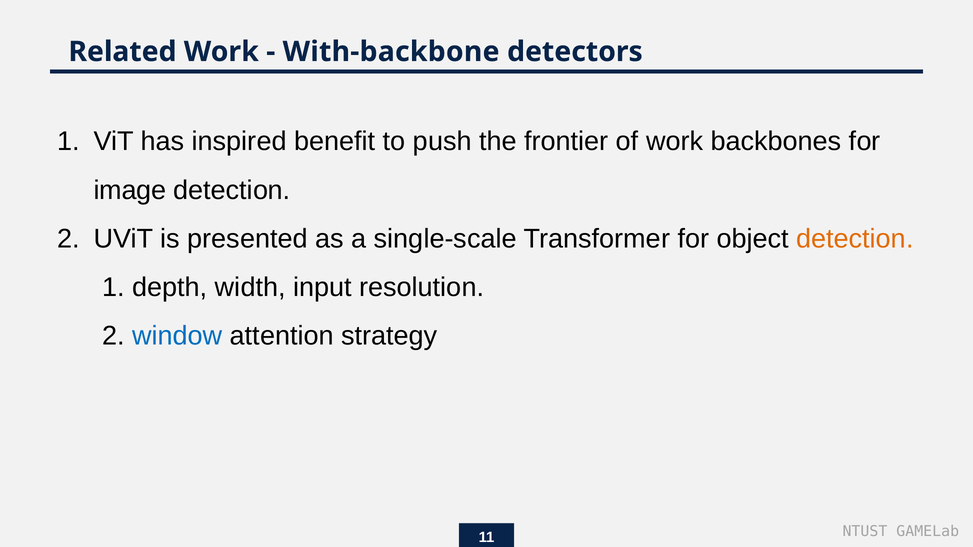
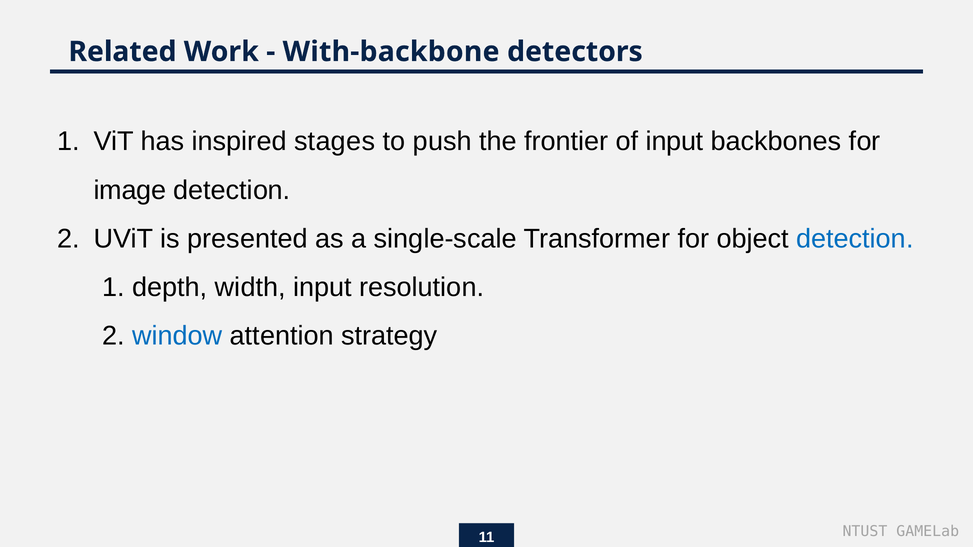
benefit: benefit -> stages (335, 142)
of work: work -> input (675, 142)
detection colour: orange -> blue (855, 239)
